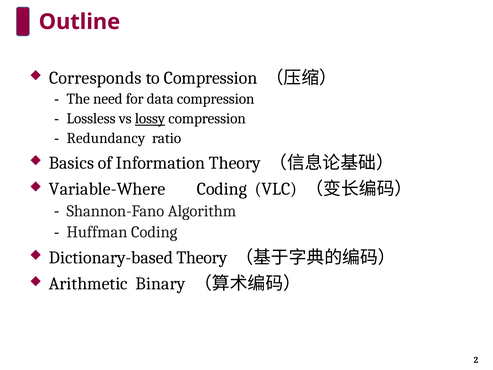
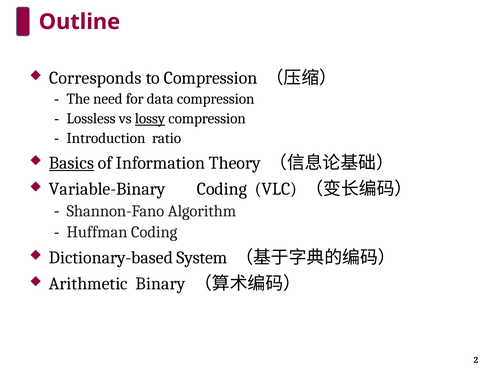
Redundancy: Redundancy -> Introduction (106, 138)
Basics underline: none -> present (72, 163)
Variable-Where: Variable-Where -> Variable-Binary (107, 189)
Dictionary-based Theory: Theory -> System (202, 257)
